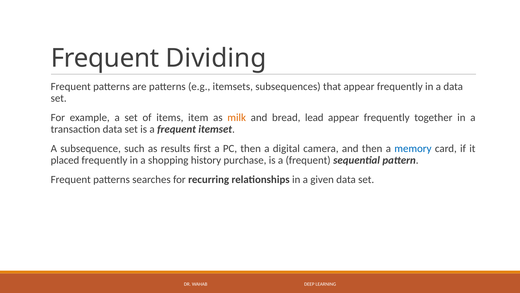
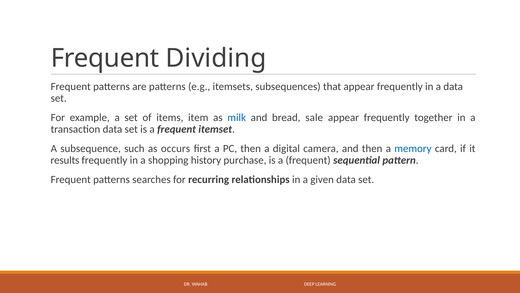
milk colour: orange -> blue (237, 117)
lead: lead -> sale (314, 117)
results: results -> occurs (176, 148)
placed: placed -> results (65, 160)
